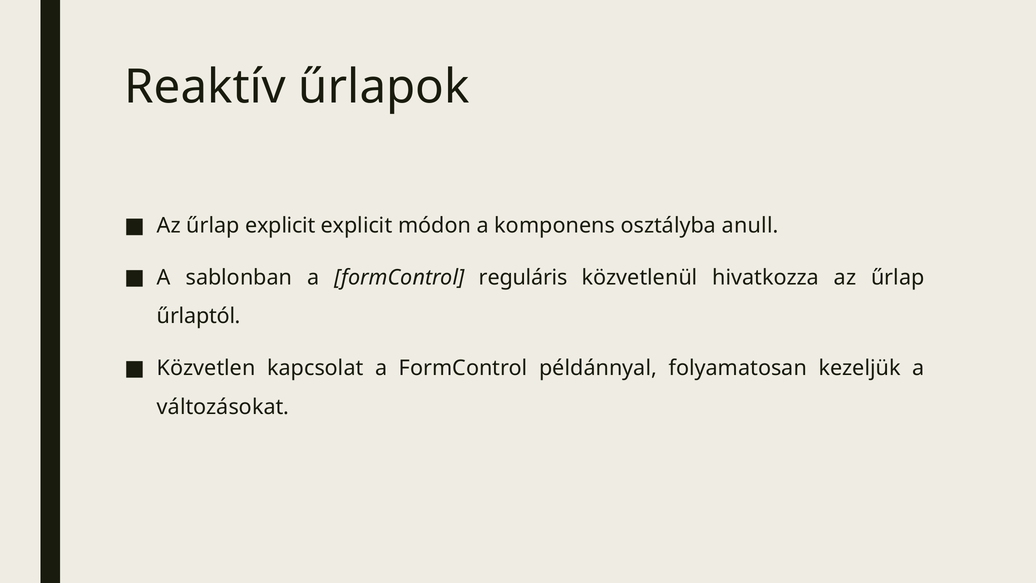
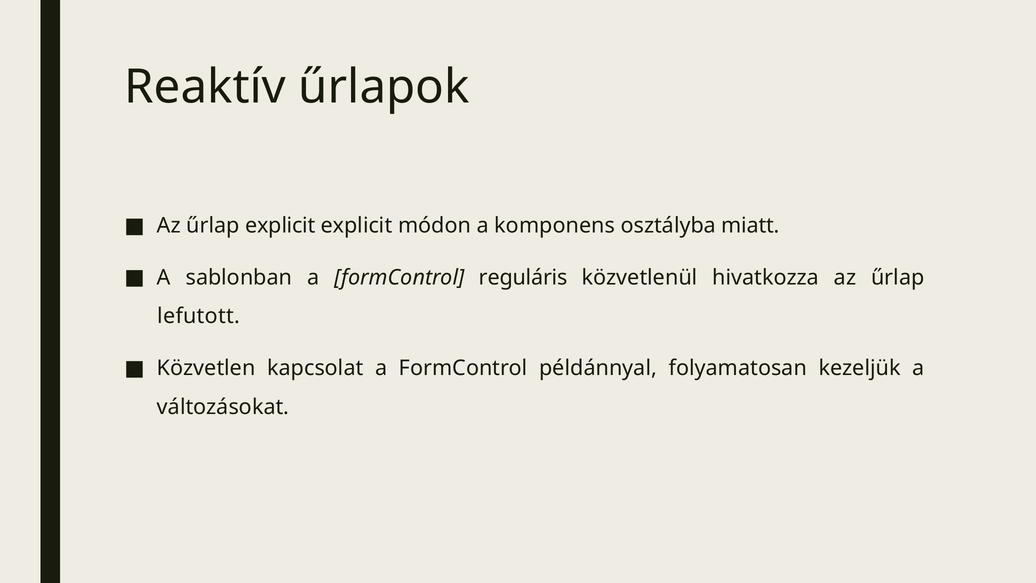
anull: anull -> miatt (751, 226)
űrlaptól: űrlaptól -> lefutott (199, 316)
